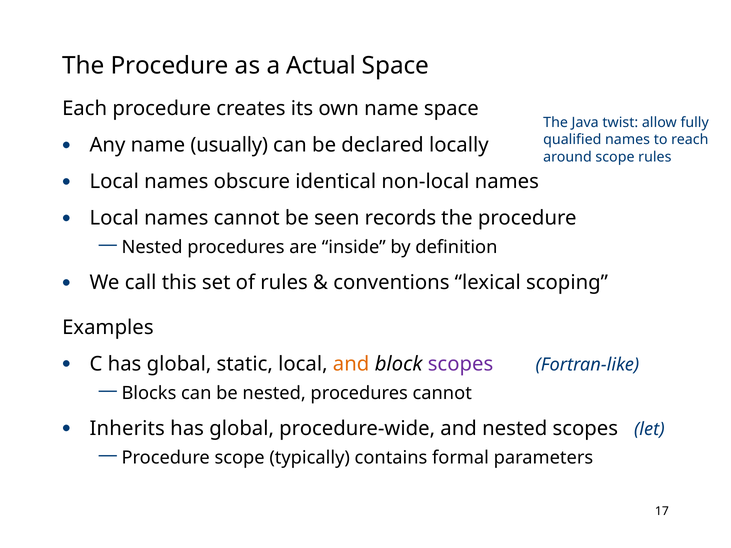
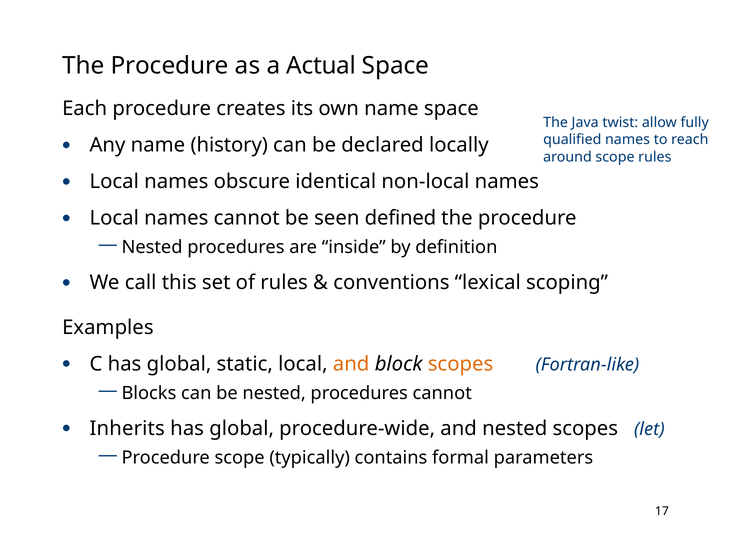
usually: usually -> history (229, 145)
records: records -> defined (400, 218)
scopes colour: purple -> orange (461, 364)
